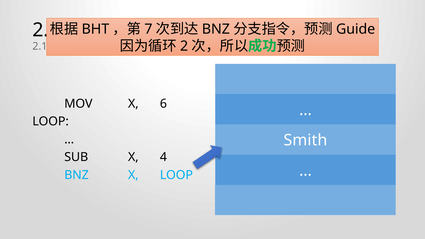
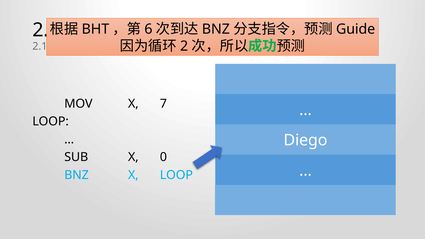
7: 7 -> 6 (148, 29)
6: 6 -> 7 (163, 104)
Smith: Smith -> Diego (306, 140)
4: 4 -> 0 (163, 157)
